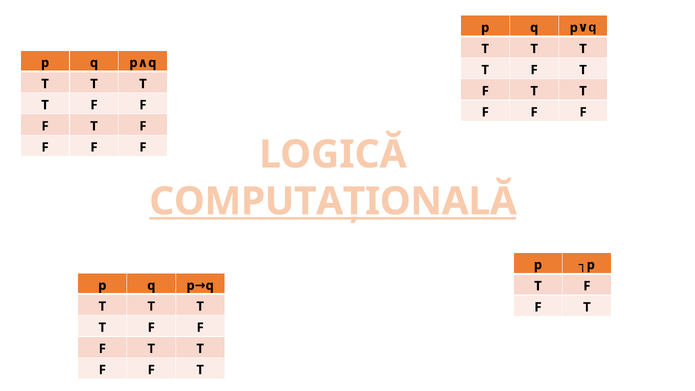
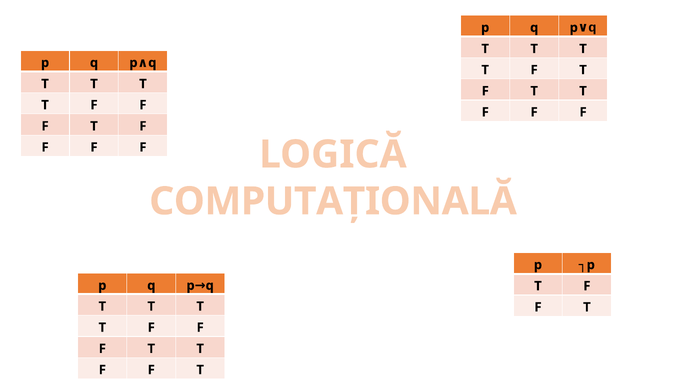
COMPUTAȚIONALĂ underline: present -> none (333, 201)
